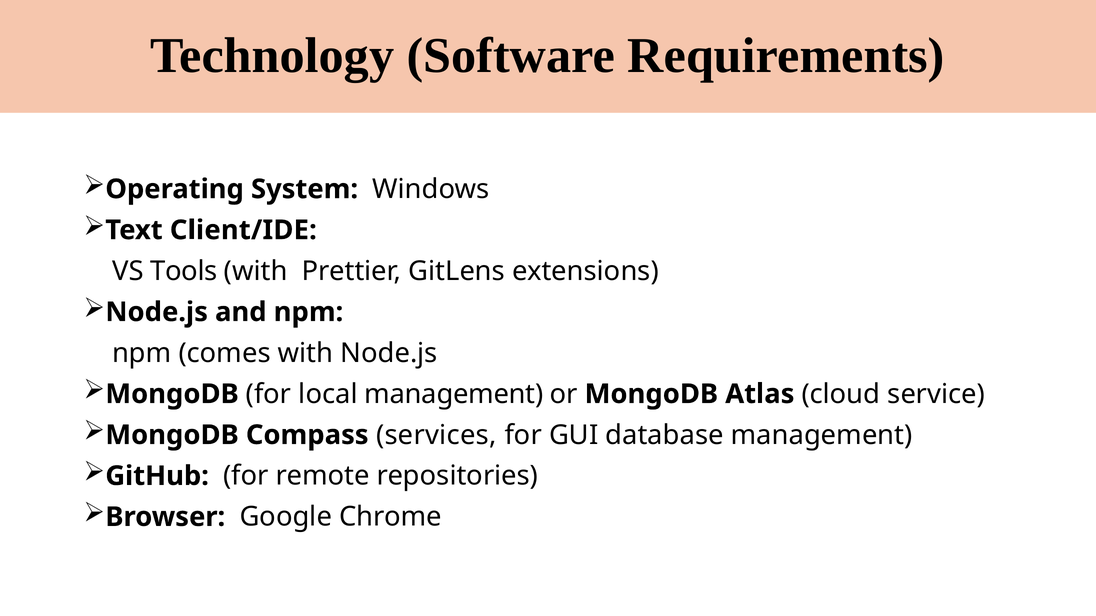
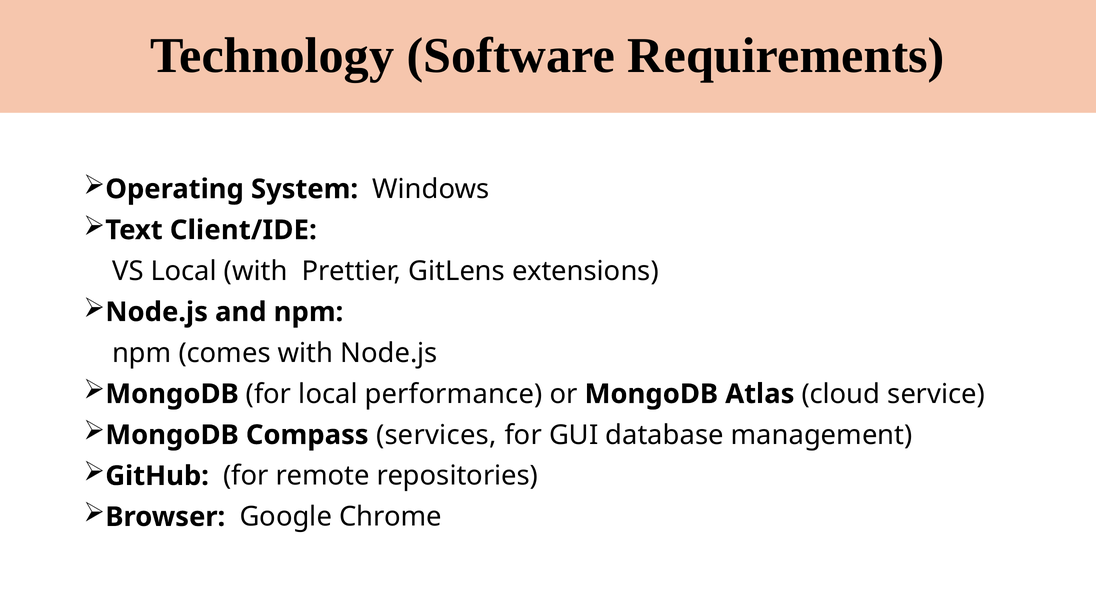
VS Tools: Tools -> Local (184, 271)
local management: management -> performance (454, 394)
